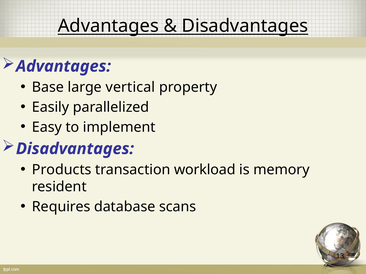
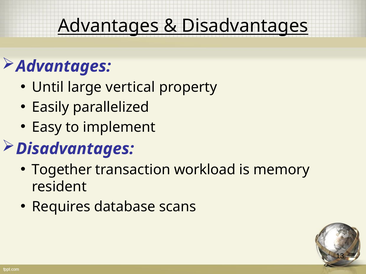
Base: Base -> Until (48, 87)
Products: Products -> Together (62, 170)
